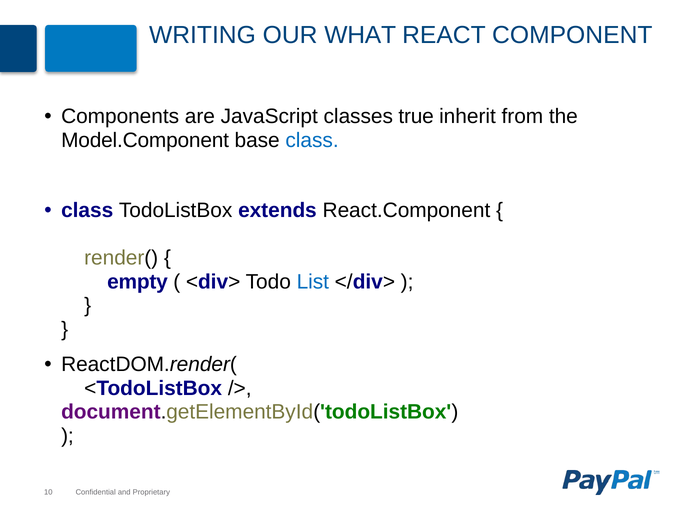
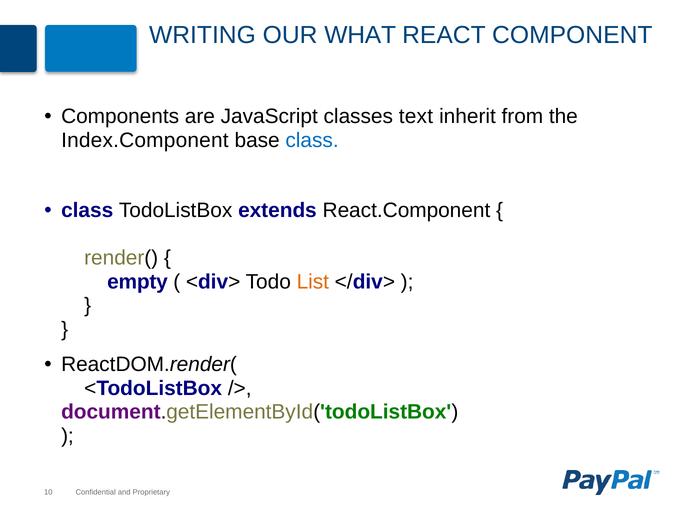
true: true -> text (416, 117)
Model.Component: Model.Component -> Index.Component (145, 140)
List colour: blue -> orange (313, 282)
